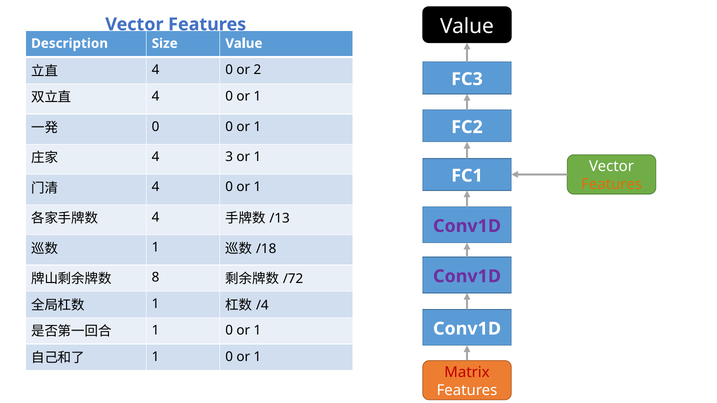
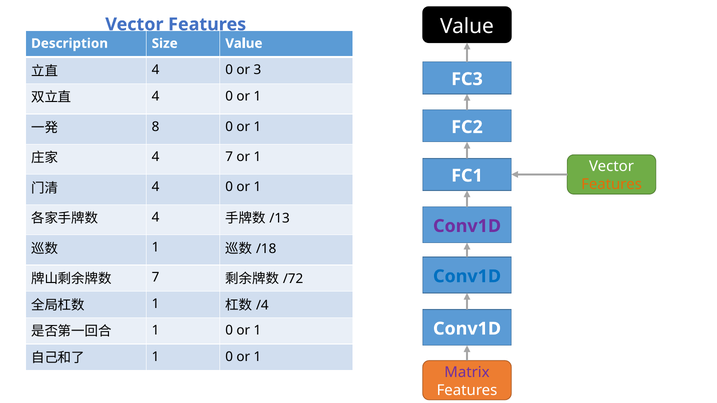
2: 2 -> 3 (257, 70)
0: 0 -> 8 (156, 127)
4 3: 3 -> 7 (229, 157)
Conv1D colour: purple -> blue (467, 277)
8: 8 -> 7 (156, 278)
Matrix colour: red -> purple (467, 373)
